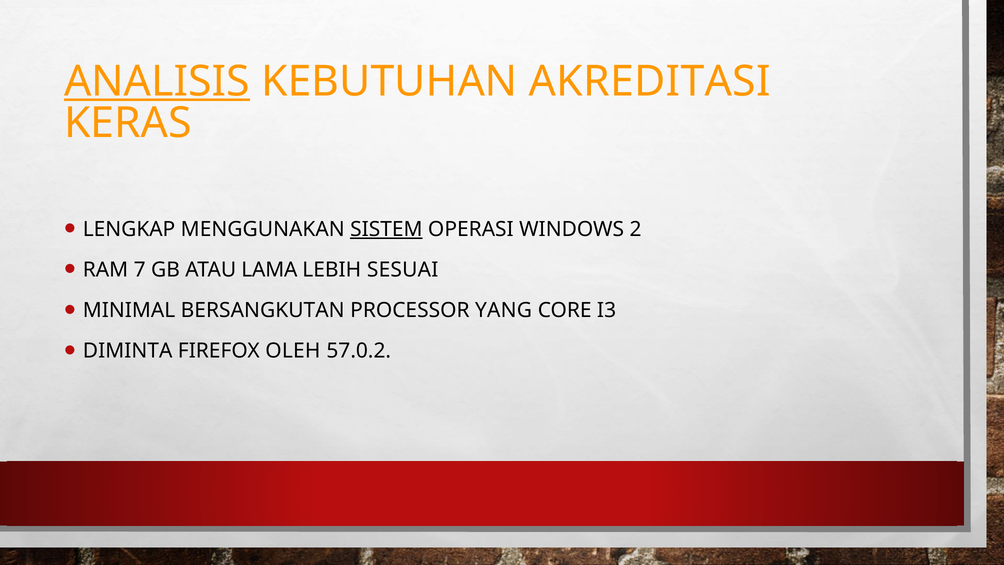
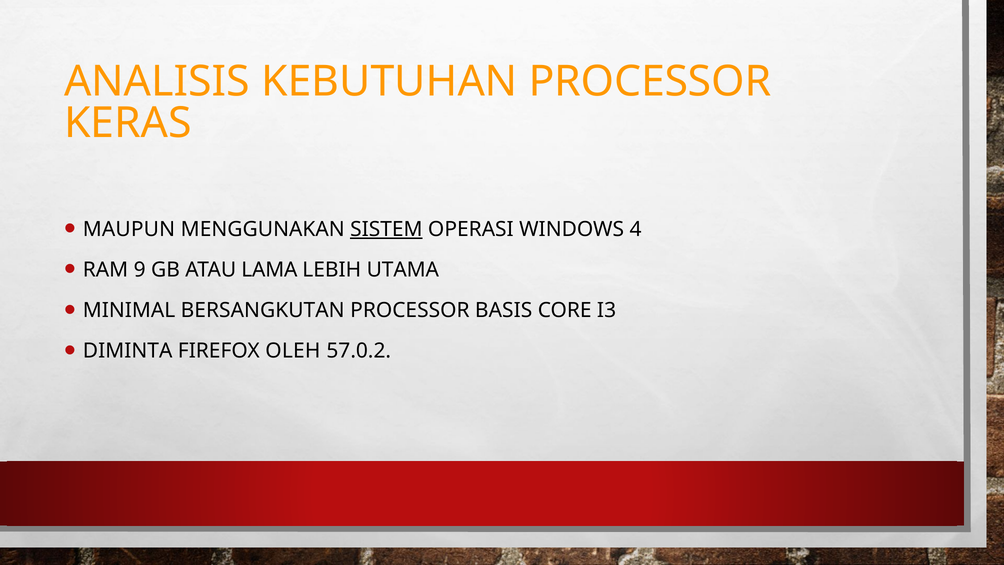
ANALISIS underline: present -> none (157, 81)
KEBUTUHAN AKREDITASI: AKREDITASI -> PROCESSOR (650, 81)
LENGKAP: LENGKAP -> MAUPUN (129, 229)
2: 2 -> 4 (636, 229)
7: 7 -> 9 (140, 270)
SESUAI: SESUAI -> UTAMA (403, 270)
YANG: YANG -> BASIS (504, 310)
